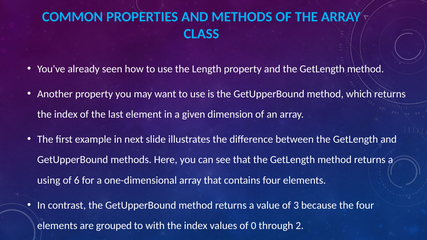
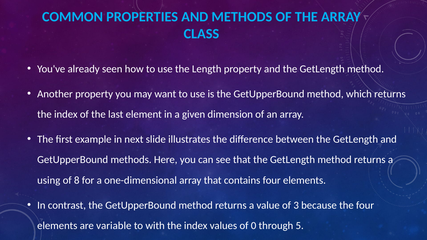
6: 6 -> 8 (77, 180)
grouped: grouped -> variable (114, 226)
2: 2 -> 5 (300, 226)
